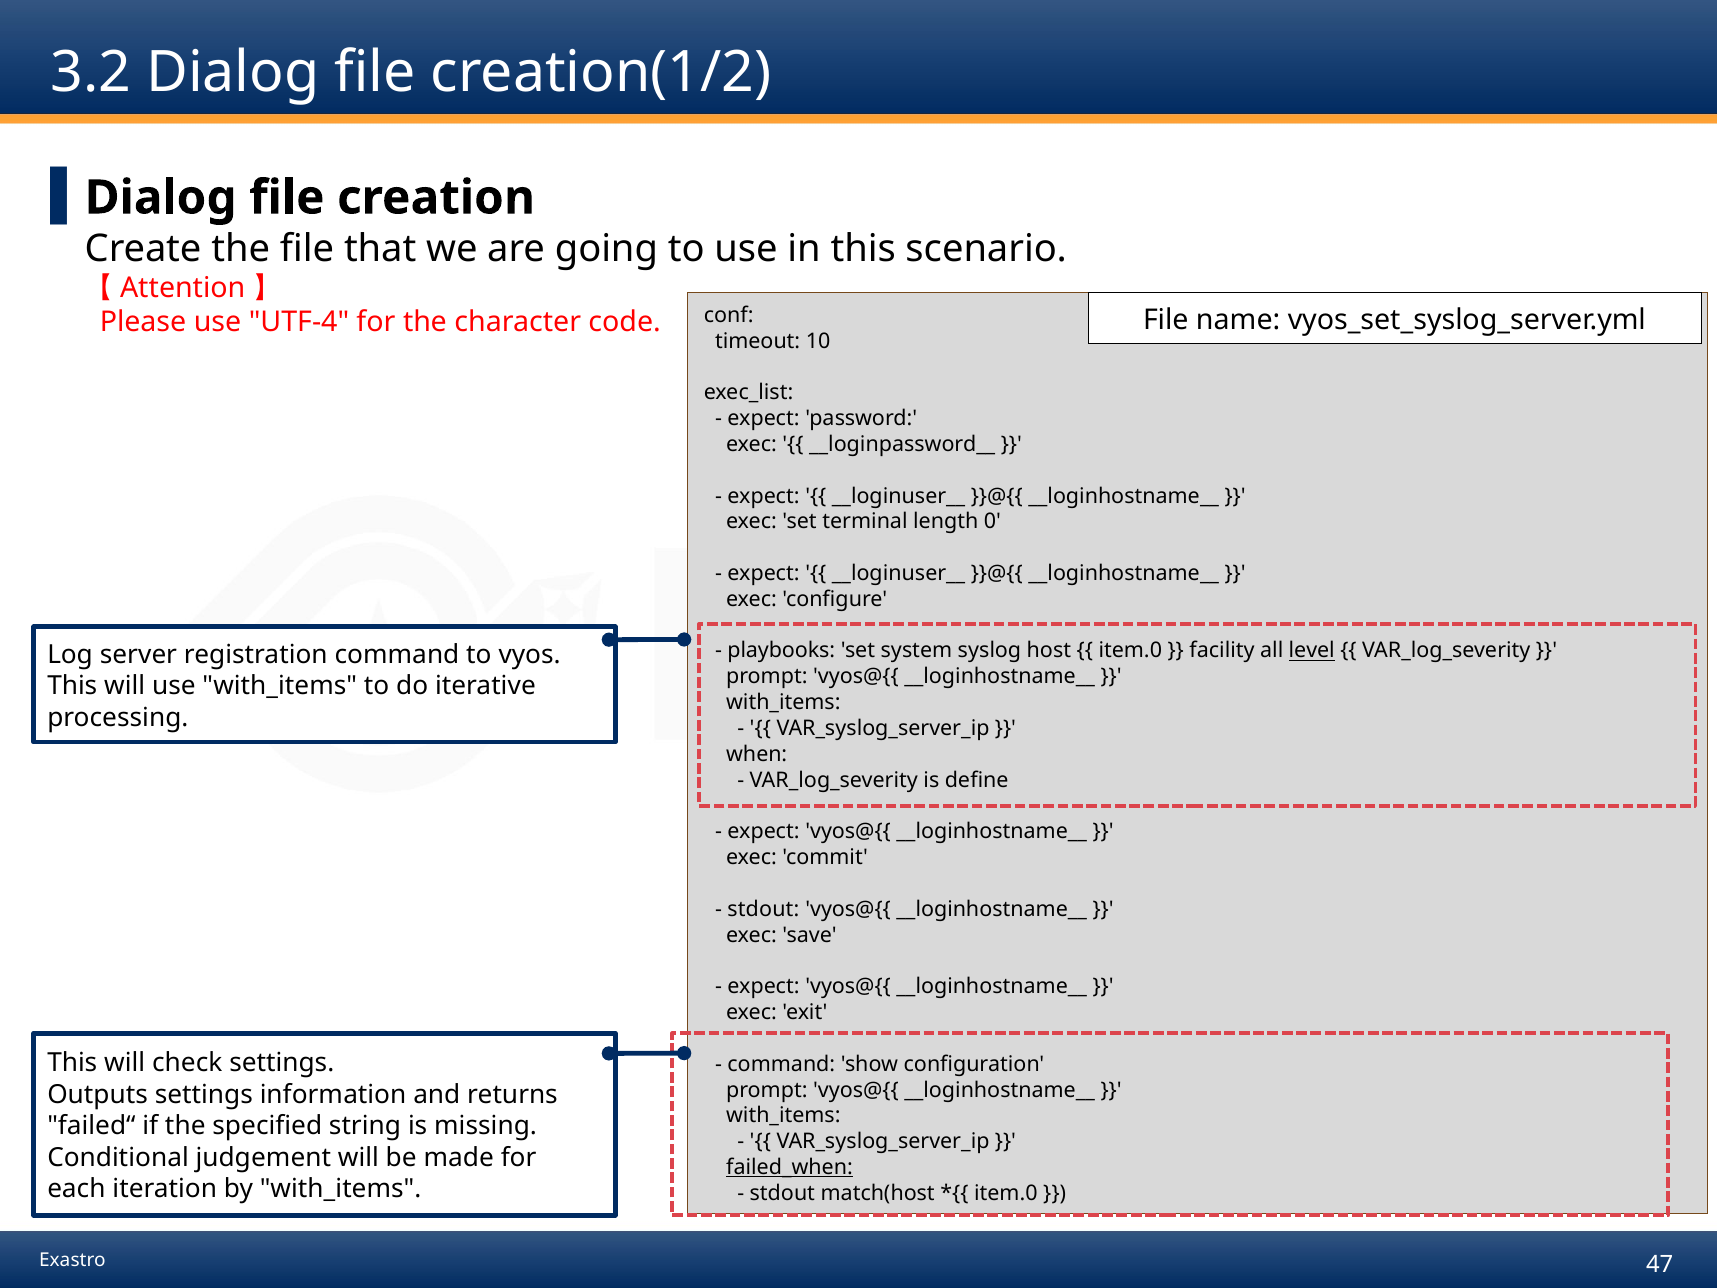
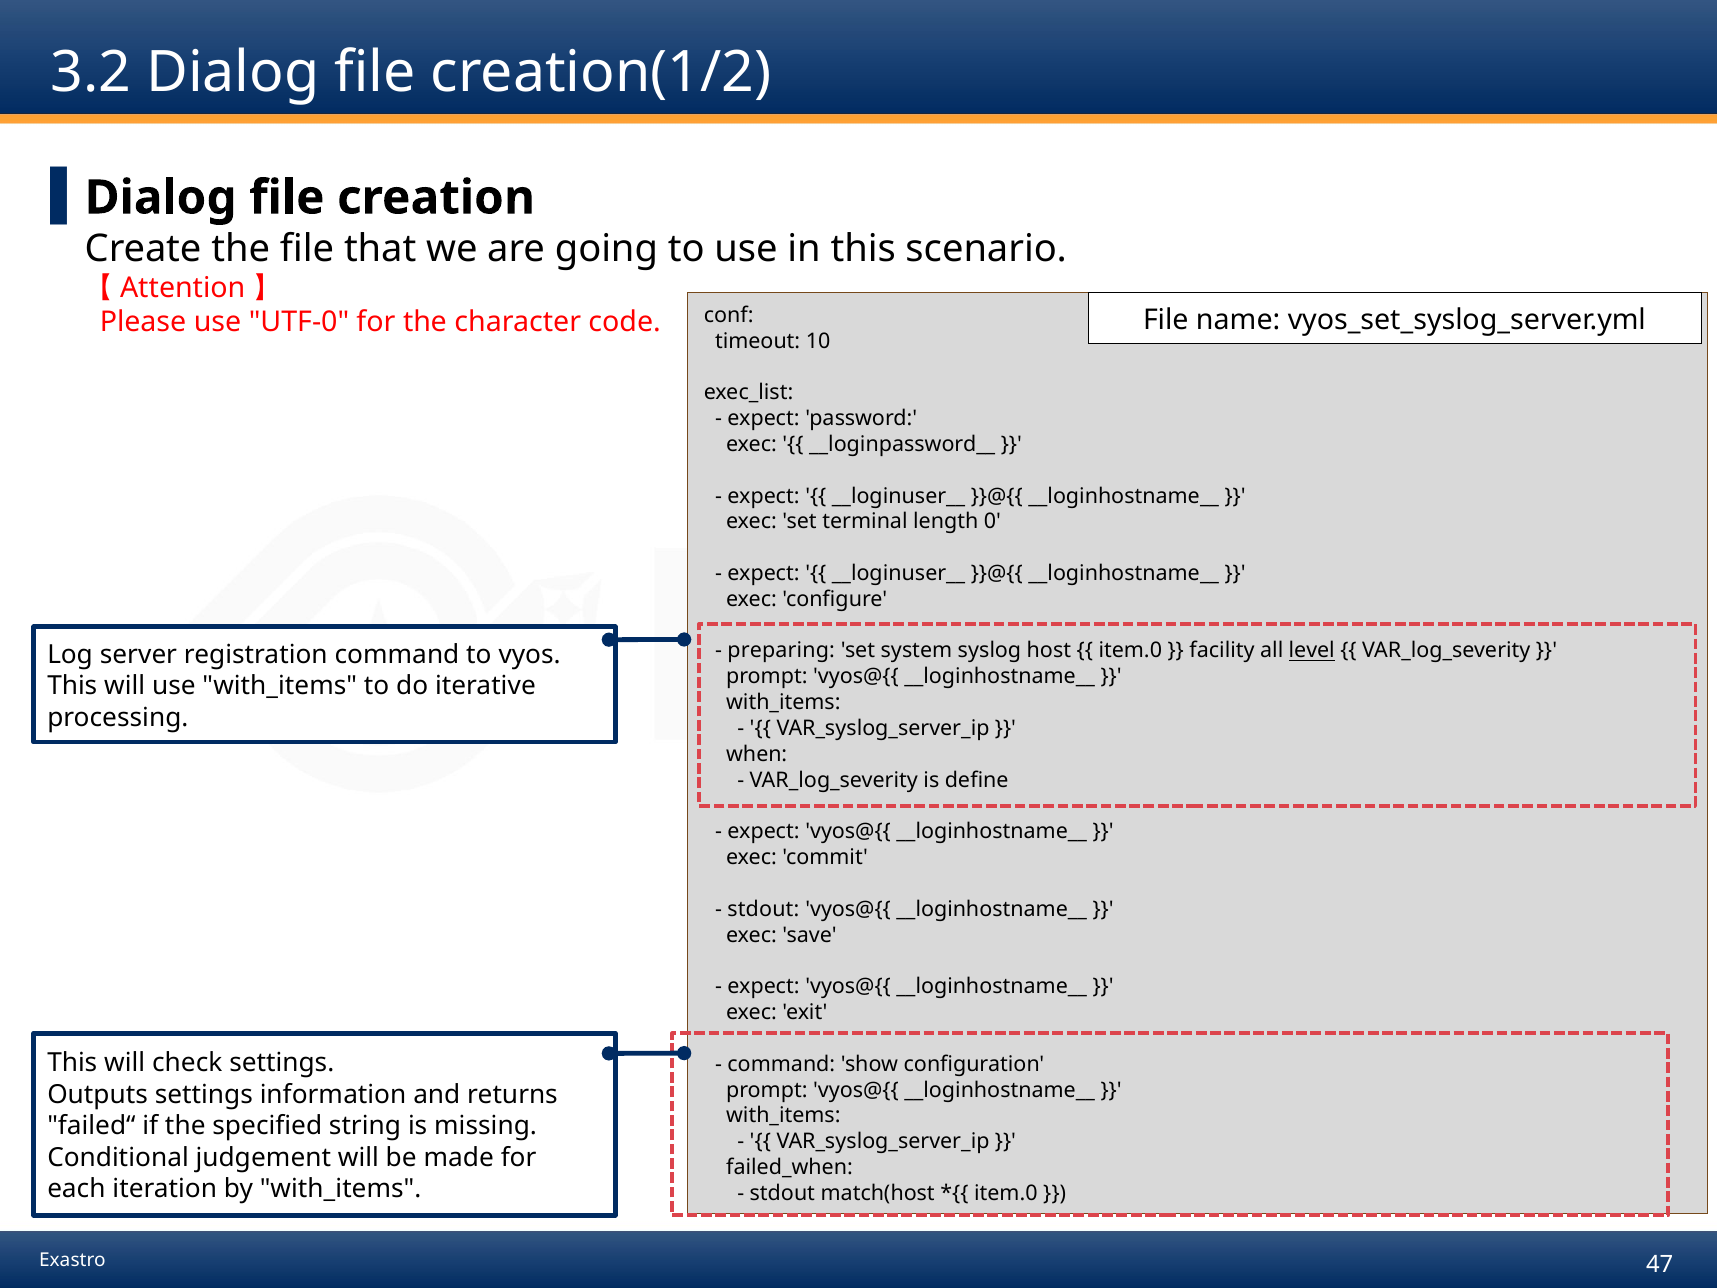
UTF-4: UTF-4 -> UTF-0 (299, 322)
playbooks: playbooks -> preparing (781, 651)
failed_when underline: present -> none (790, 1167)
